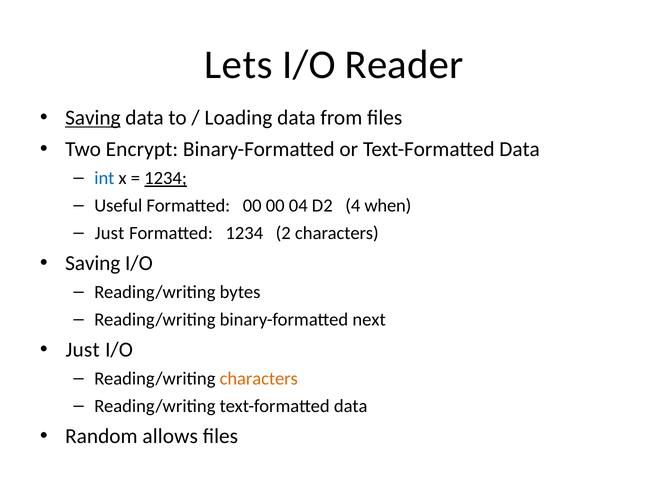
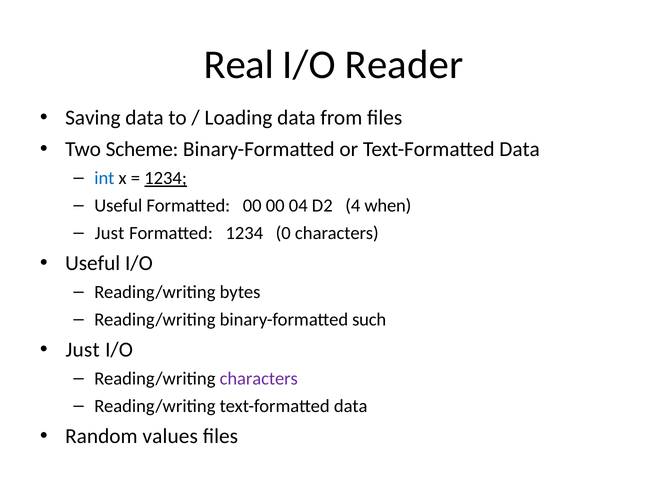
Lets: Lets -> Real (239, 65)
Saving underline: present -> none (93, 118)
Encrypt: Encrypt -> Scheme (142, 149)
2: 2 -> 0 (283, 233)
Saving: Saving -> Useful (93, 263)
next: next -> such (369, 320)
characters colour: orange -> purple (259, 379)
allows: allows -> values (170, 436)
